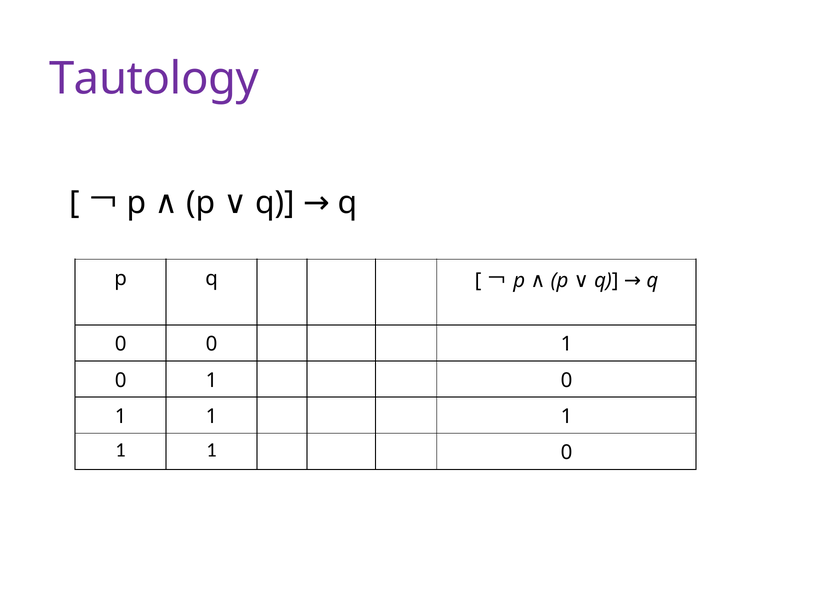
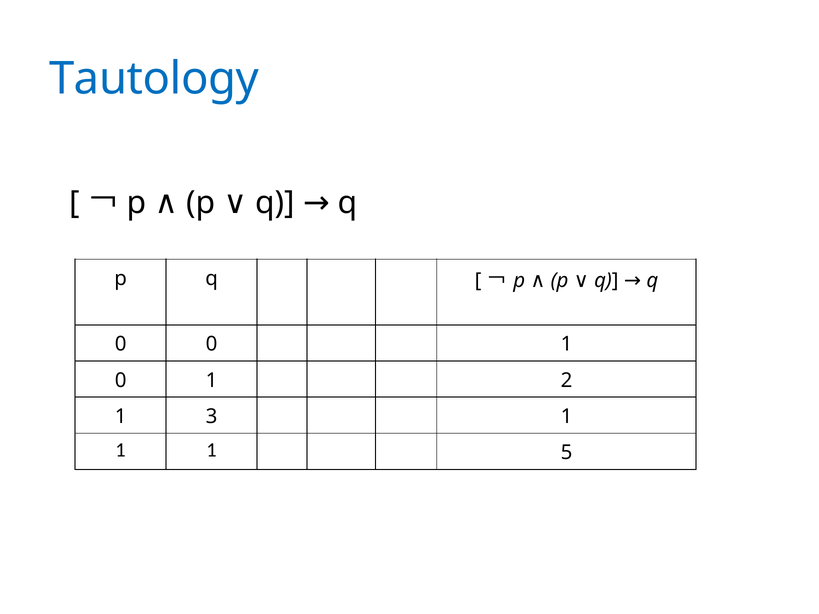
Tautology colour: purple -> blue (154, 79)
0: 0 -> 2 (566, 380)
1: 1 -> 3 (212, 417)
1 1 0: 0 -> 5 (566, 453)
